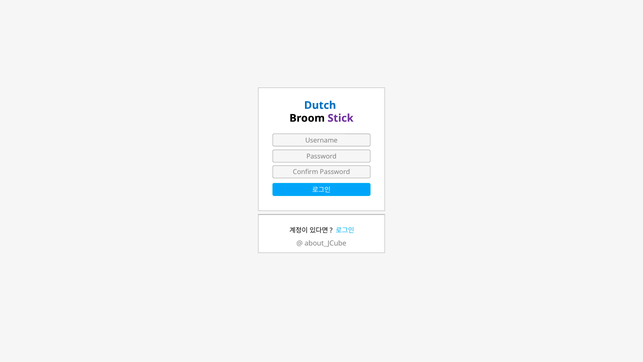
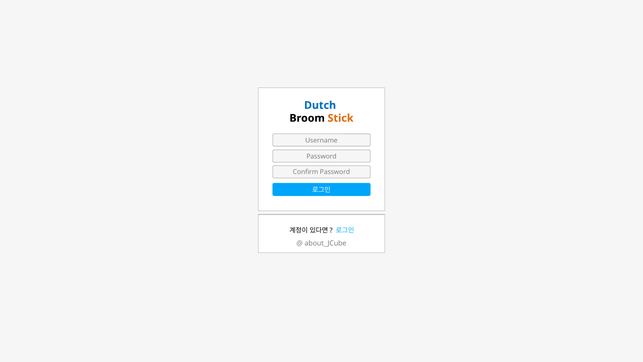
Stick colour: purple -> orange (341, 118)
